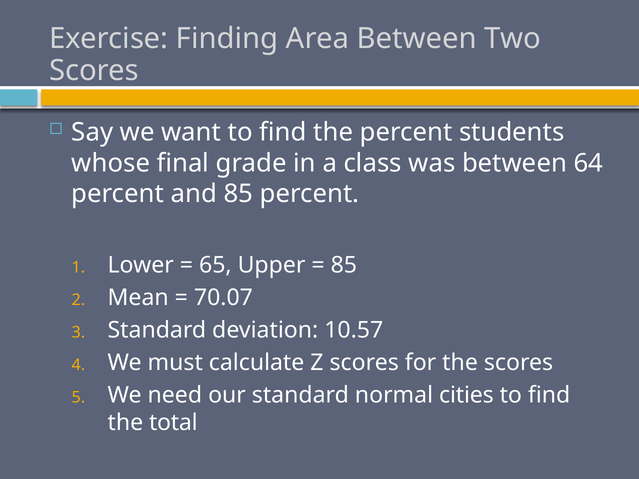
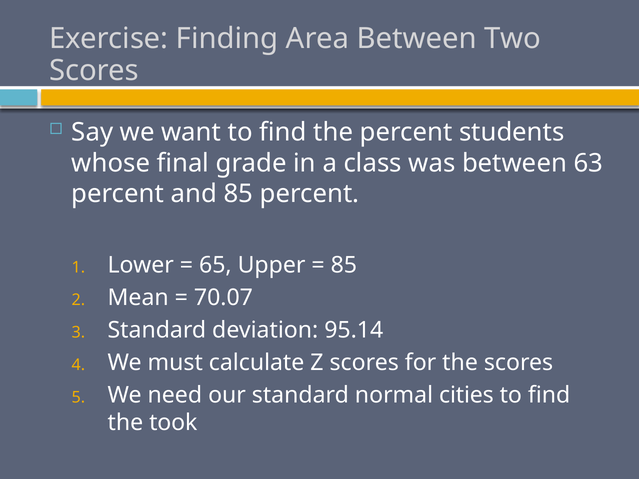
64: 64 -> 63 (588, 163)
10.57: 10.57 -> 95.14 (354, 330)
total: total -> took (173, 423)
